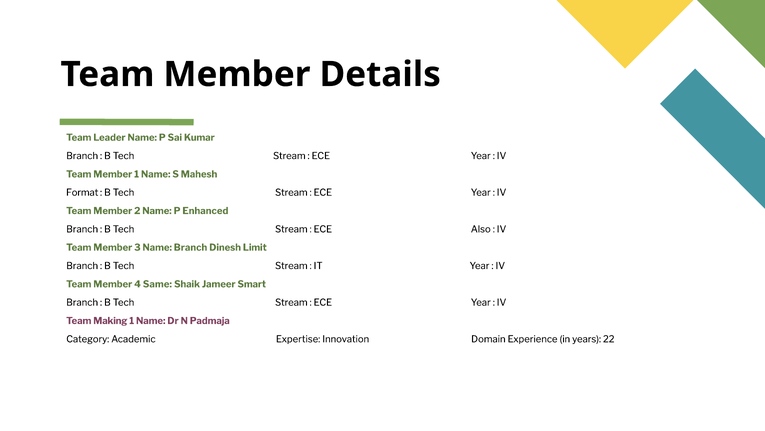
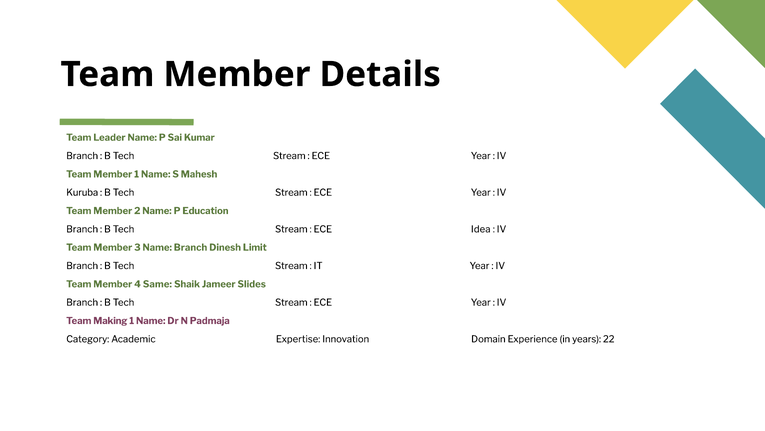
Format: Format -> Kuruba (82, 192)
Enhanced: Enhanced -> Education (205, 211)
Also: Also -> Idea (481, 229)
Smart: Smart -> Slides (252, 284)
